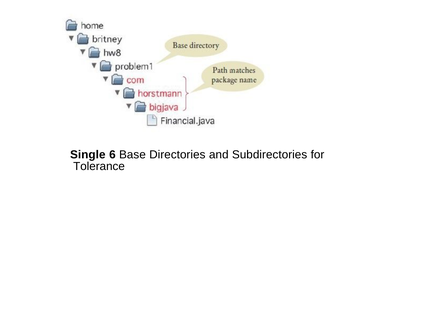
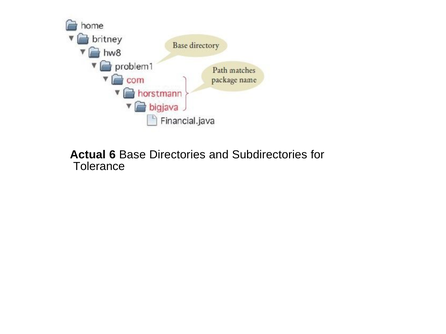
Single: Single -> Actual (88, 155)
